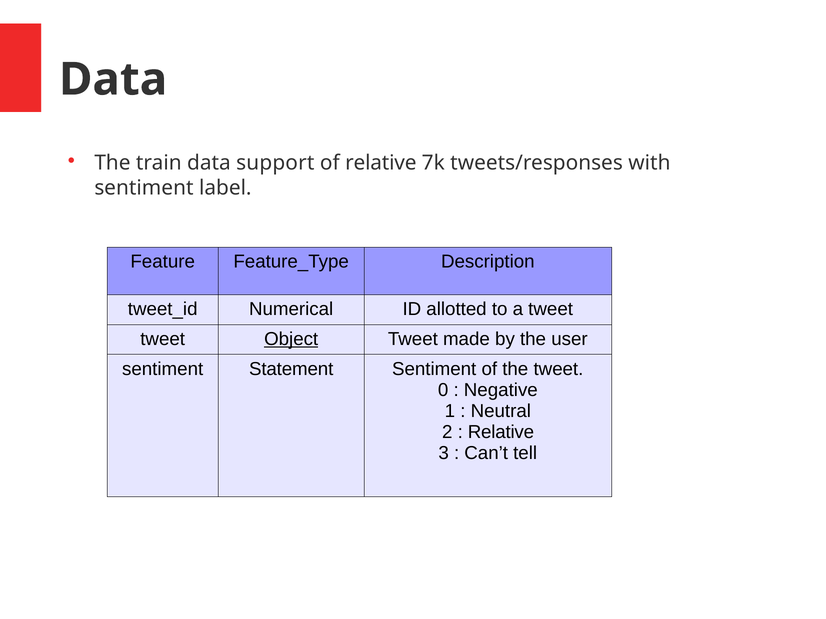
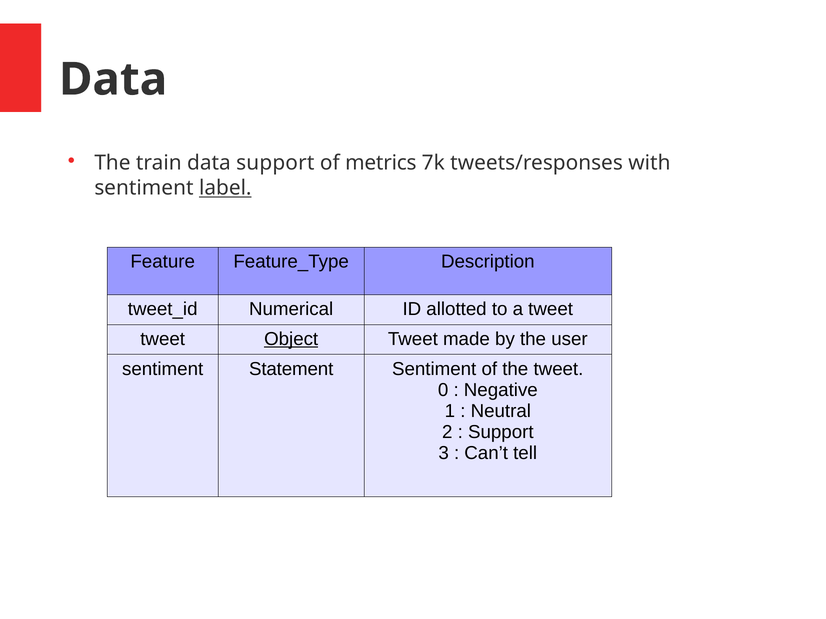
of relative: relative -> metrics (381, 163)
label underline: none -> present (225, 188)
Relative: Relative -> Support (501, 432)
